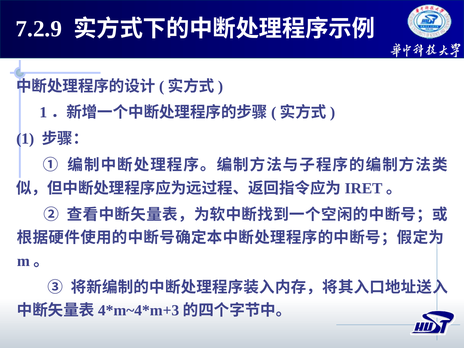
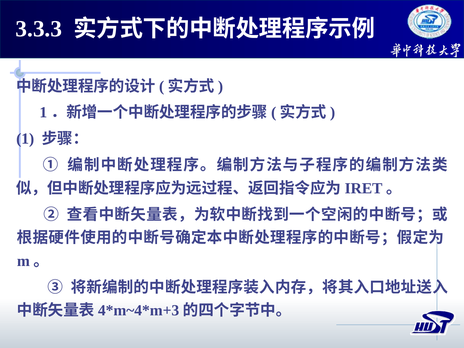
7.2.9: 7.2.9 -> 3.3.3 (39, 29)
